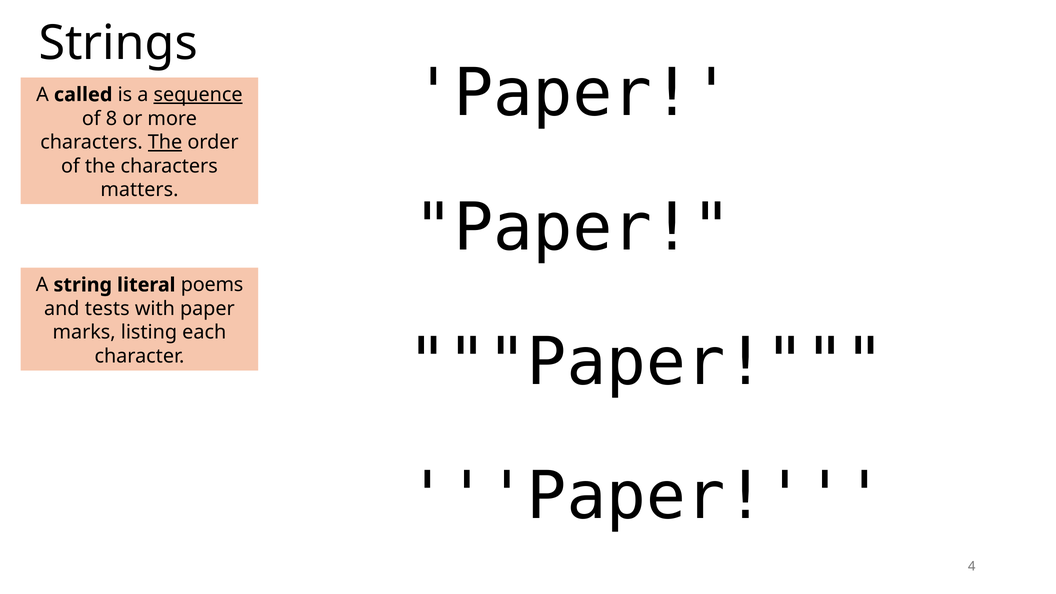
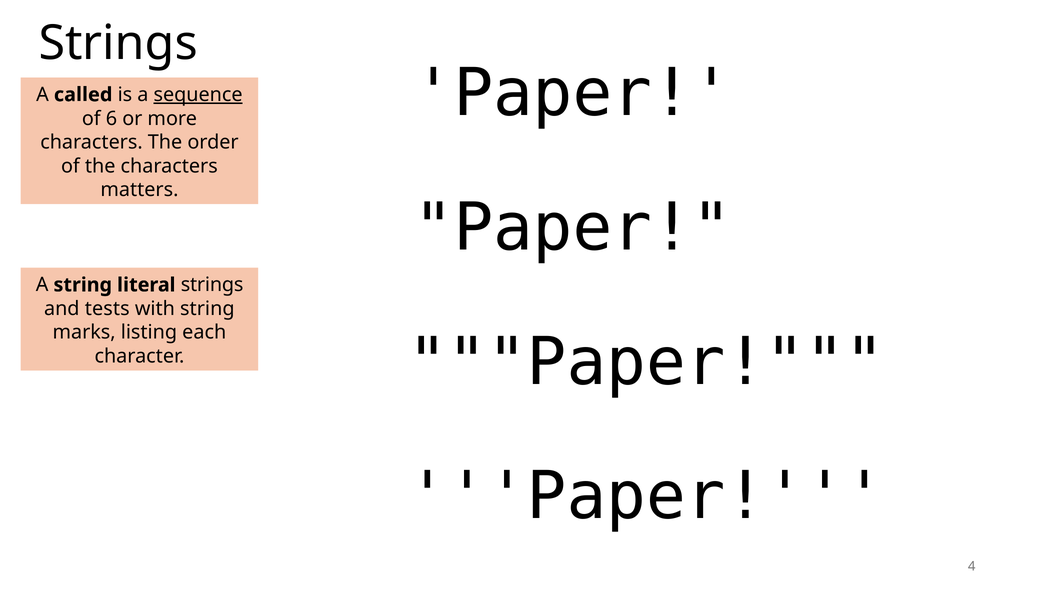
8: 8 -> 6 (111, 118)
The underline: present -> none (165, 142)
literal poems: poems -> strings (212, 285)
with paper: paper -> string (207, 309)
